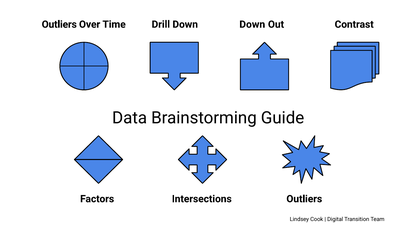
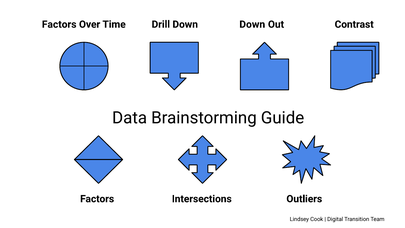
Outliers: Outliers -> Factors (59, 24)
